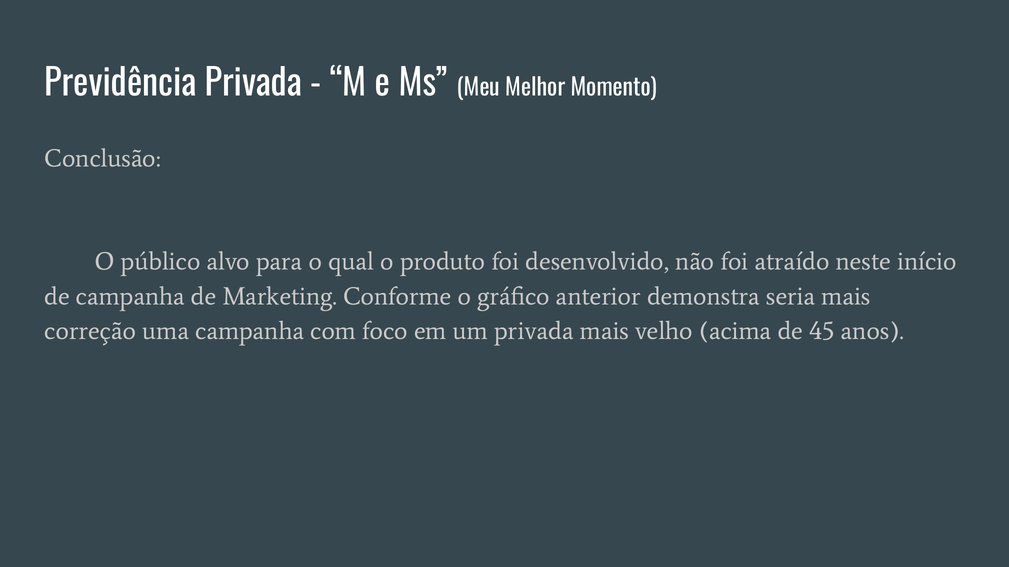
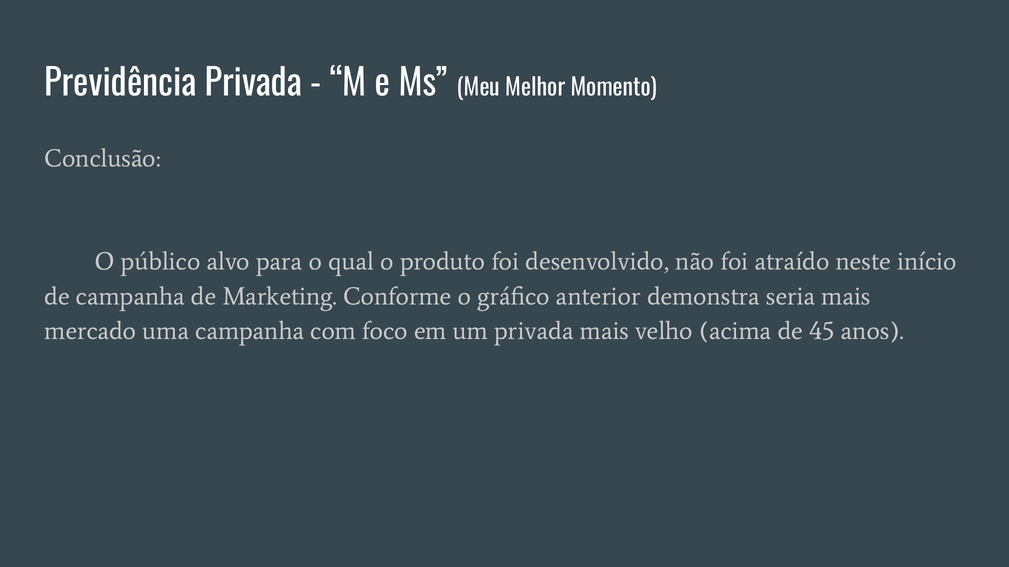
correção: correção -> mercado (90, 331)
